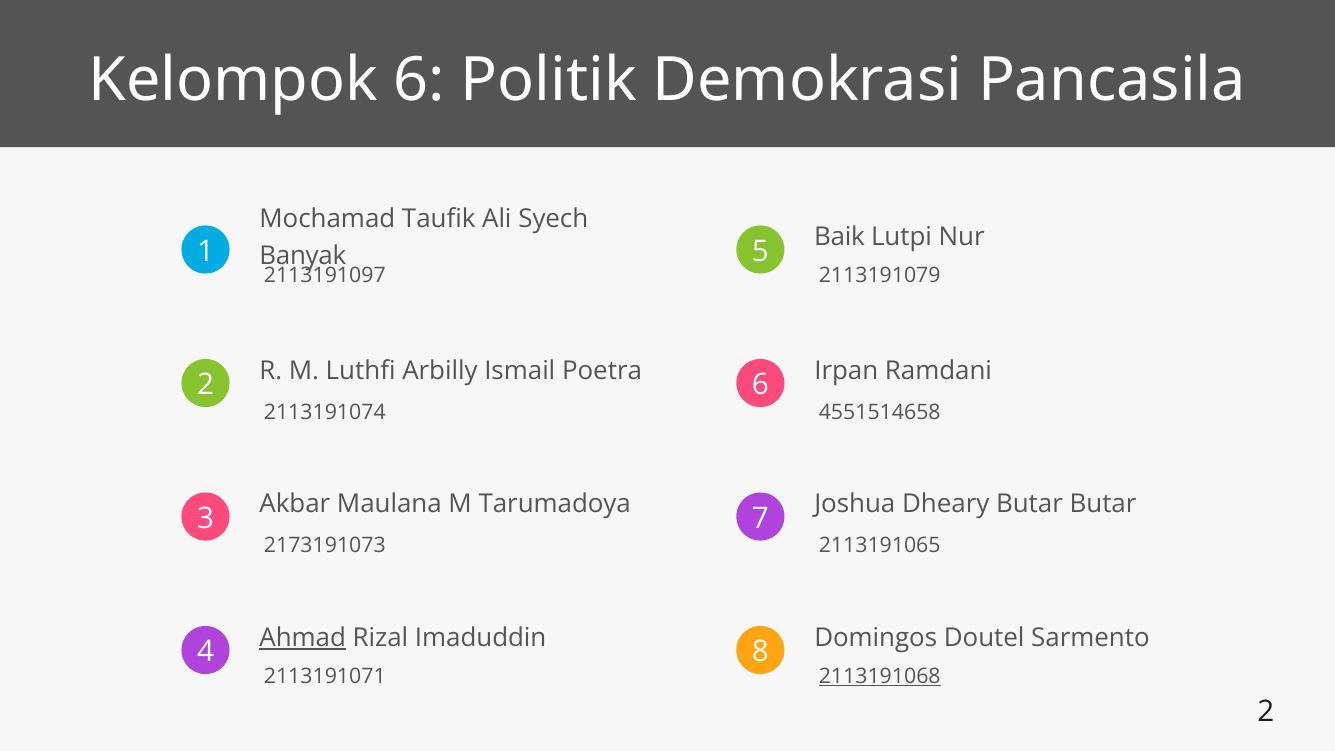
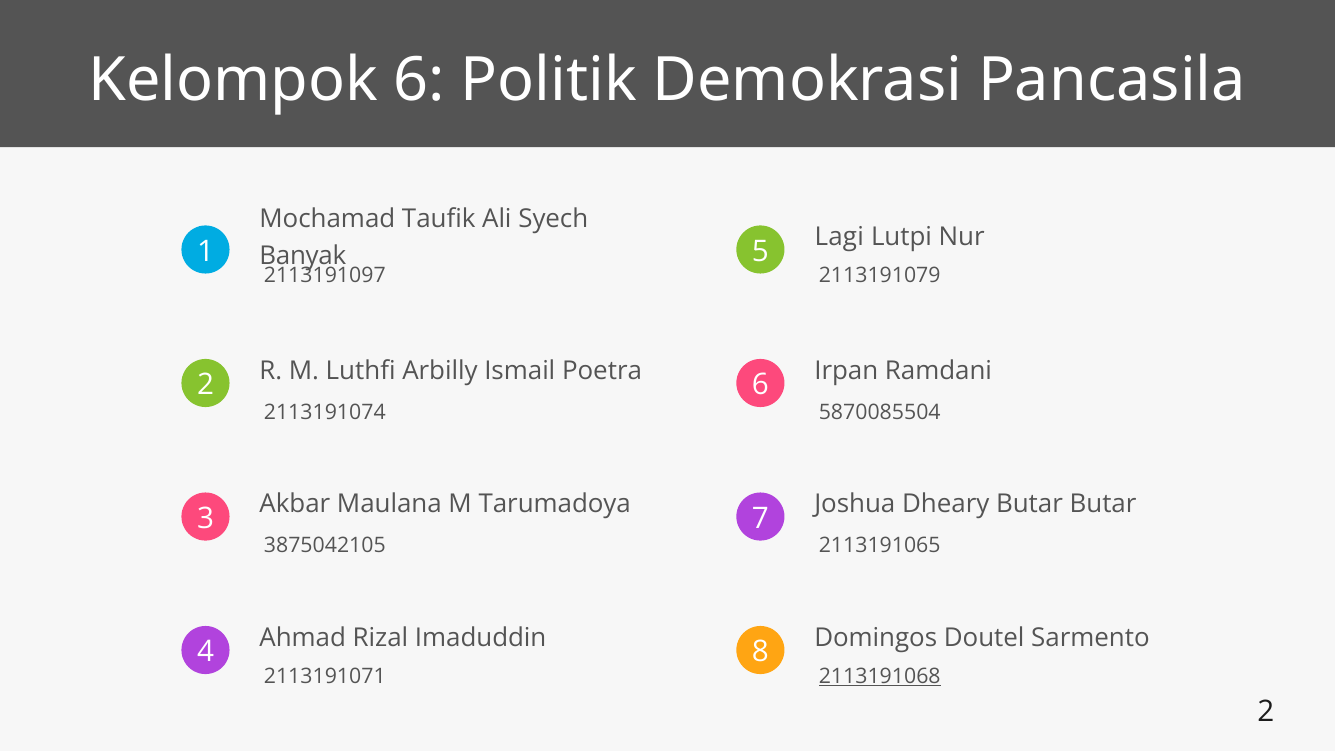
Baik: Baik -> Lagi (839, 237)
4551514658: 4551514658 -> 5870085504 (880, 412)
2173191073: 2173191073 -> 3875042105 (325, 546)
Ahmad underline: present -> none (303, 638)
